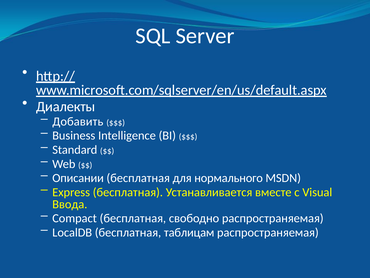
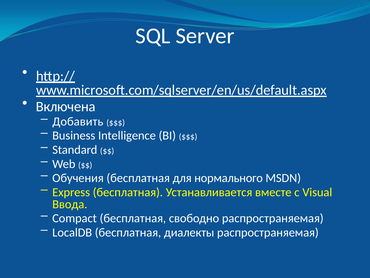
Диалекты: Диалекты -> Включена (66, 106)
Описании: Описании -> Обучения (78, 178)
таблицам: таблицам -> диалекты (189, 232)
